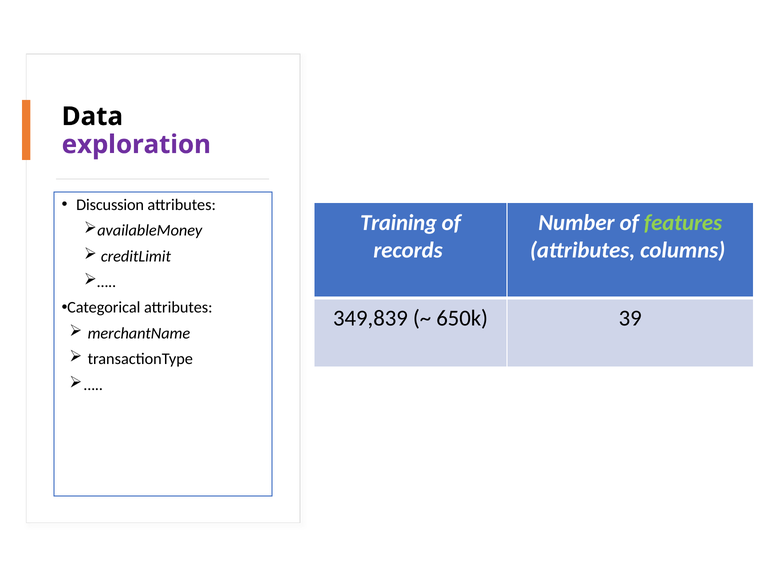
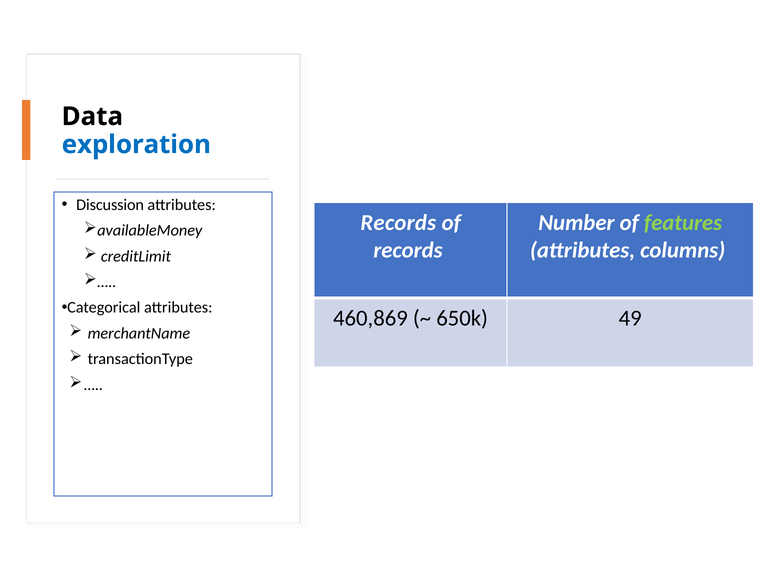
exploration colour: purple -> blue (136, 145)
Training: Training -> Records (398, 223)
349,839: 349,839 -> 460,869 (370, 318)
39: 39 -> 49 (630, 318)
